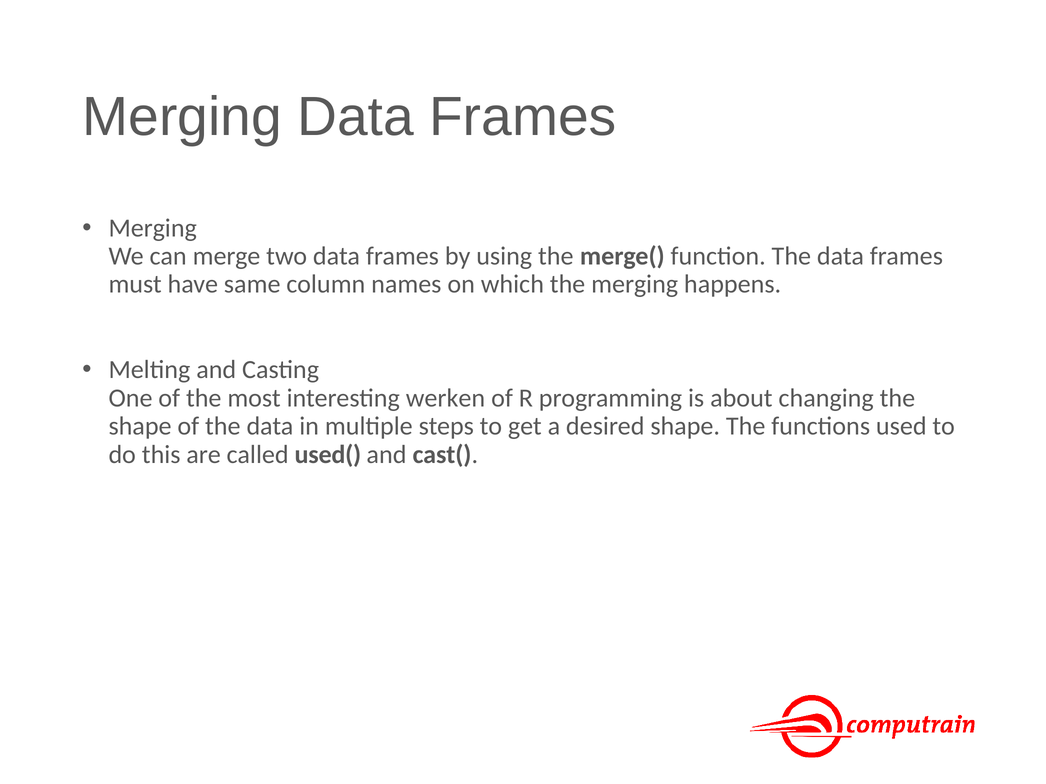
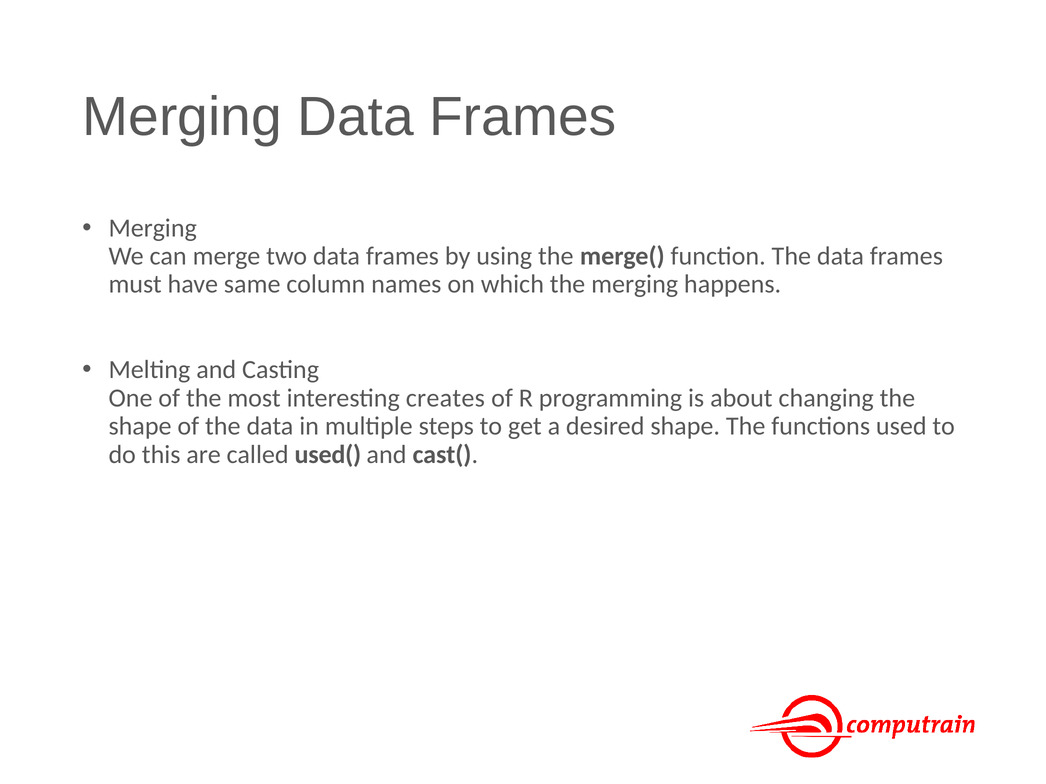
werken: werken -> creates (445, 398)
